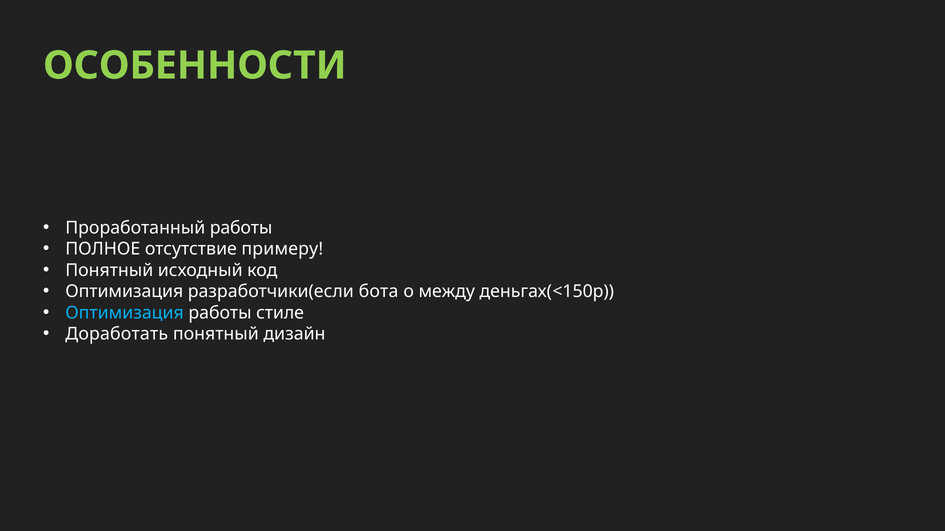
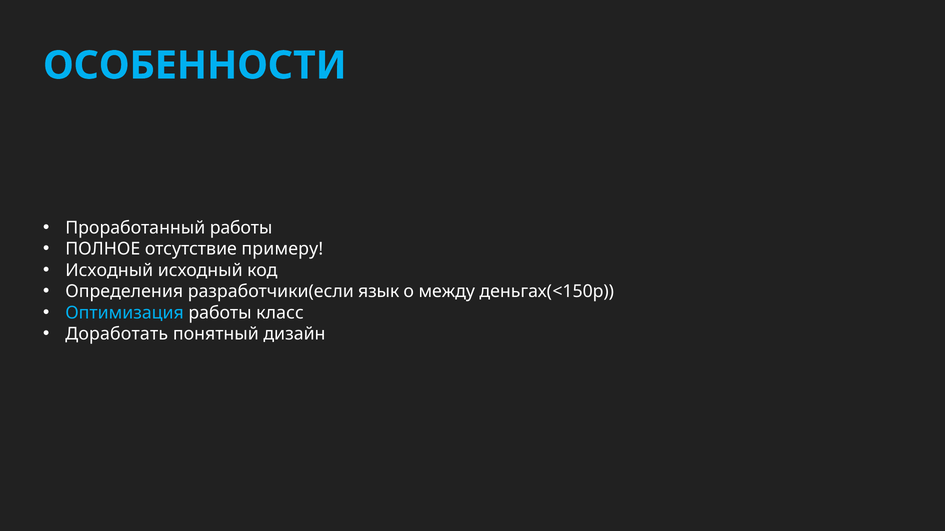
ОСОБЕННОСТИ colour: light green -> light blue (195, 66)
Понятный: Понятный -> Исходный (109, 270)
Оптимизация: Оптимизация -> Определения (124, 292)
бота: бота -> язык (379, 292)
стиле: стиле -> класс (280, 313)
